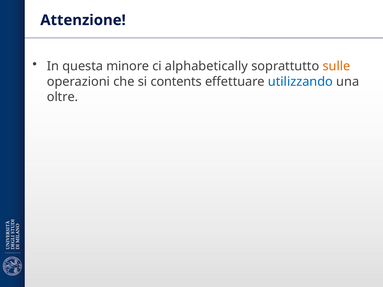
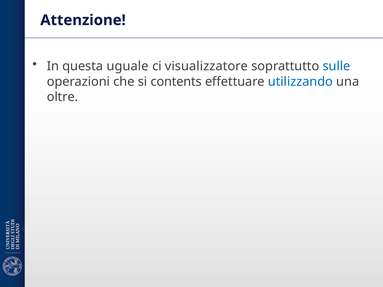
minore: minore -> uguale (128, 66)
alphabetically: alphabetically -> visualizzatore (206, 66)
sulle colour: orange -> blue (336, 66)
